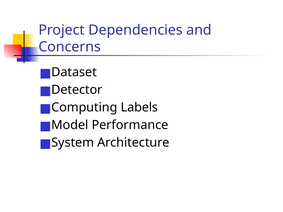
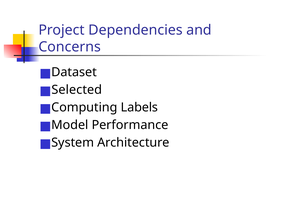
Detector: Detector -> Selected (77, 90)
